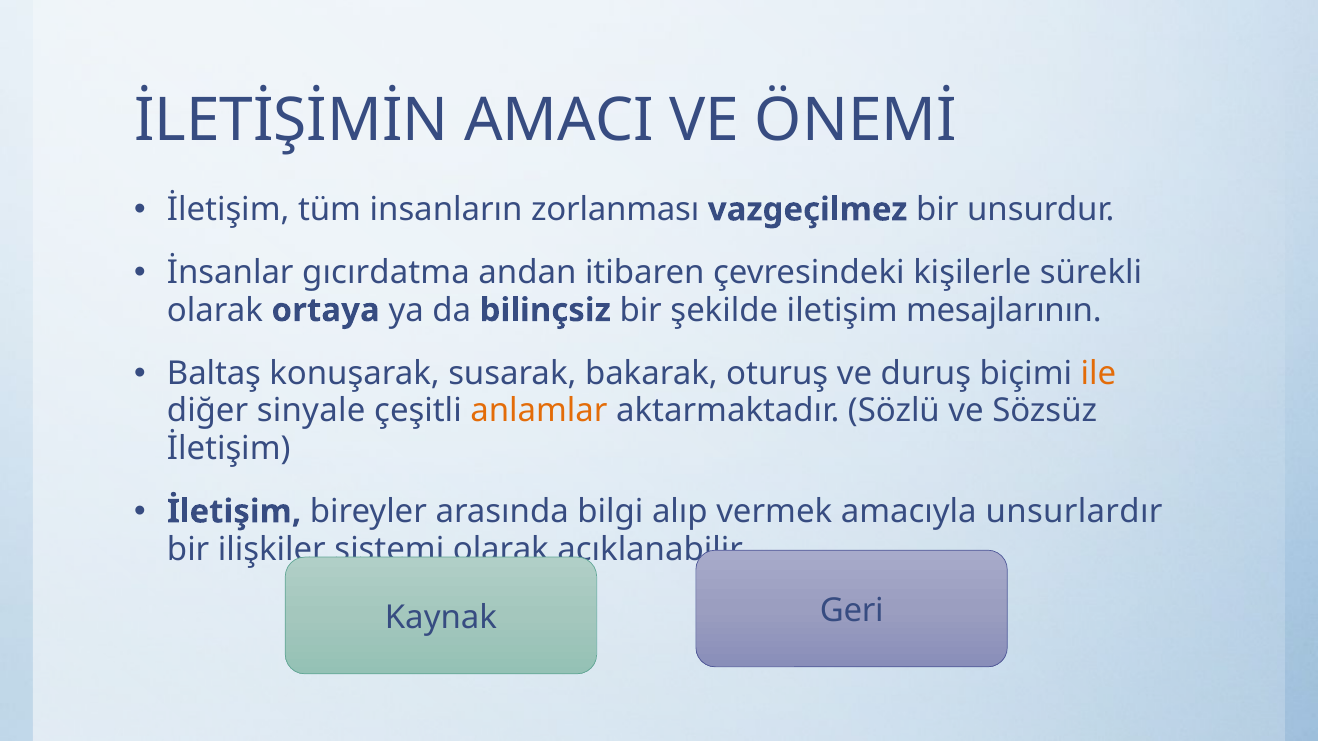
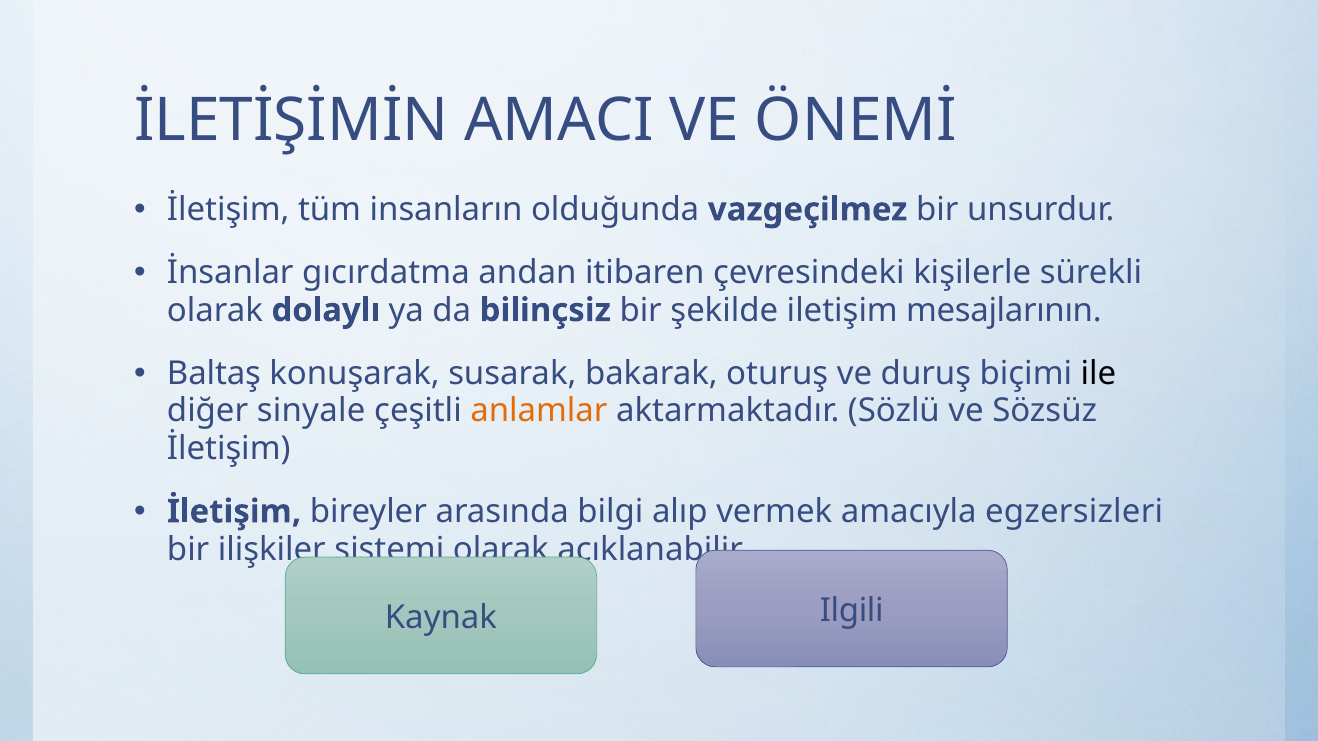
zorlanması: zorlanması -> olduğunda (615, 210)
ortaya: ortaya -> dolaylı (326, 311)
ile colour: orange -> black (1098, 374)
unsurlardır: unsurlardır -> egzersizleri (1074, 512)
Geri: Geri -> Ilgili (852, 611)
